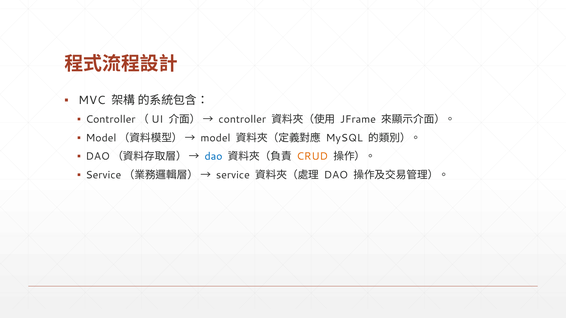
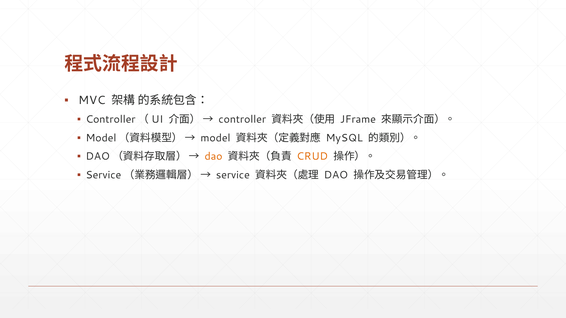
dao colour: blue -> orange (214, 157)
